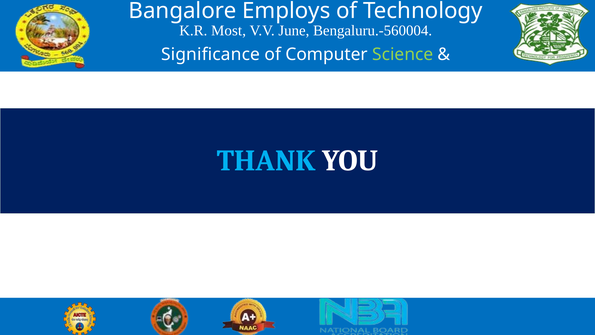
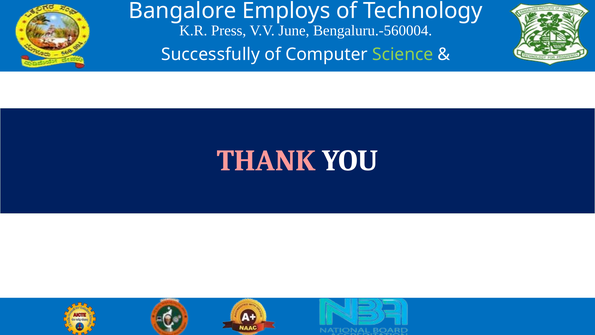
Most: Most -> Press (229, 30)
Significance: Significance -> Successfully (211, 54)
THANK colour: light blue -> pink (266, 161)
